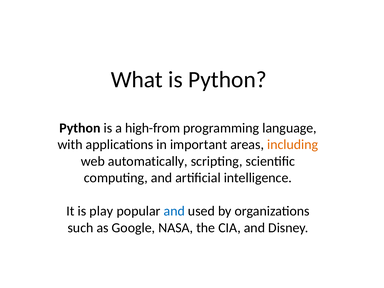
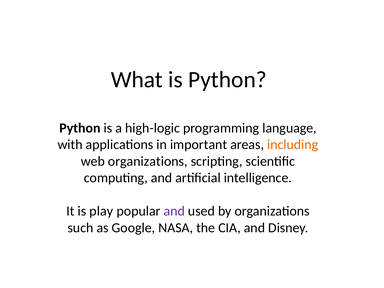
high-from: high-from -> high-logic (153, 128)
web automatically: automatically -> organizations (148, 161)
and colour: blue -> purple (174, 211)
